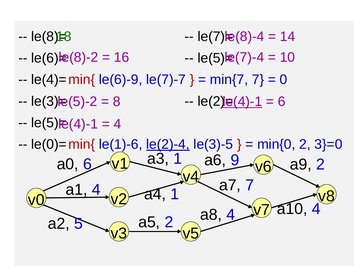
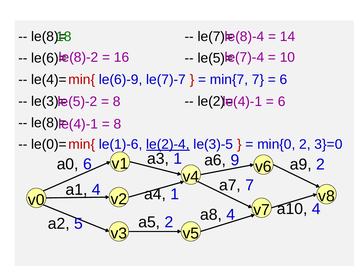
0: 0 -> 6 (284, 80)
le(4)-1 underline: present -> none (242, 101)
le(5)=: le(5)= -> le(8)= (49, 122)
4: 4 -> 8 (117, 124)
